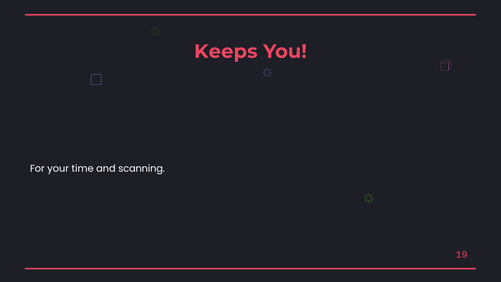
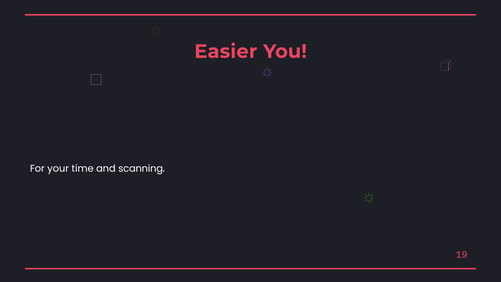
Keeps: Keeps -> Easier (226, 51)
